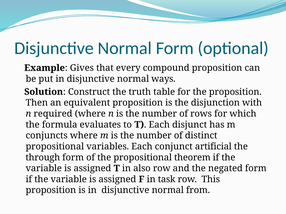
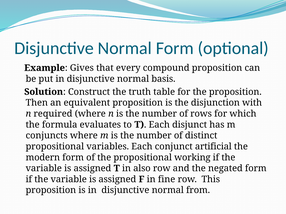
ways: ways -> basis (163, 79)
through: through -> modern (43, 158)
theorem: theorem -> working (192, 158)
task: task -> fine (167, 180)
